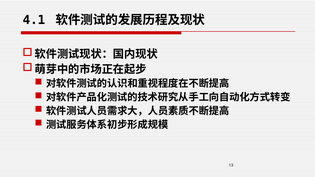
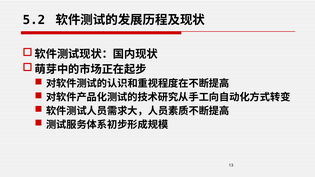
4.1: 4.1 -> 5.2 (34, 20)
